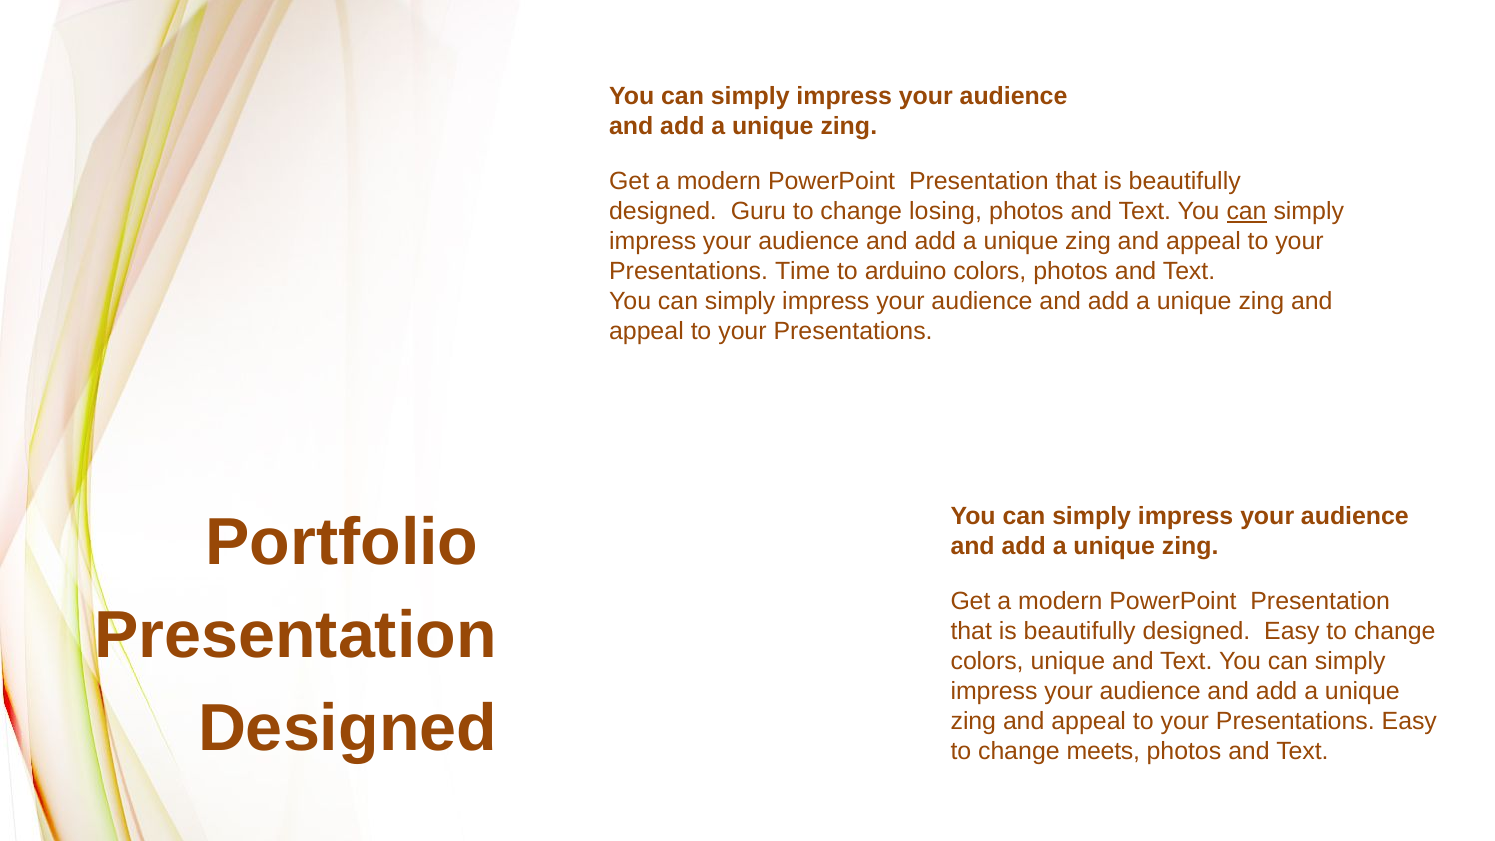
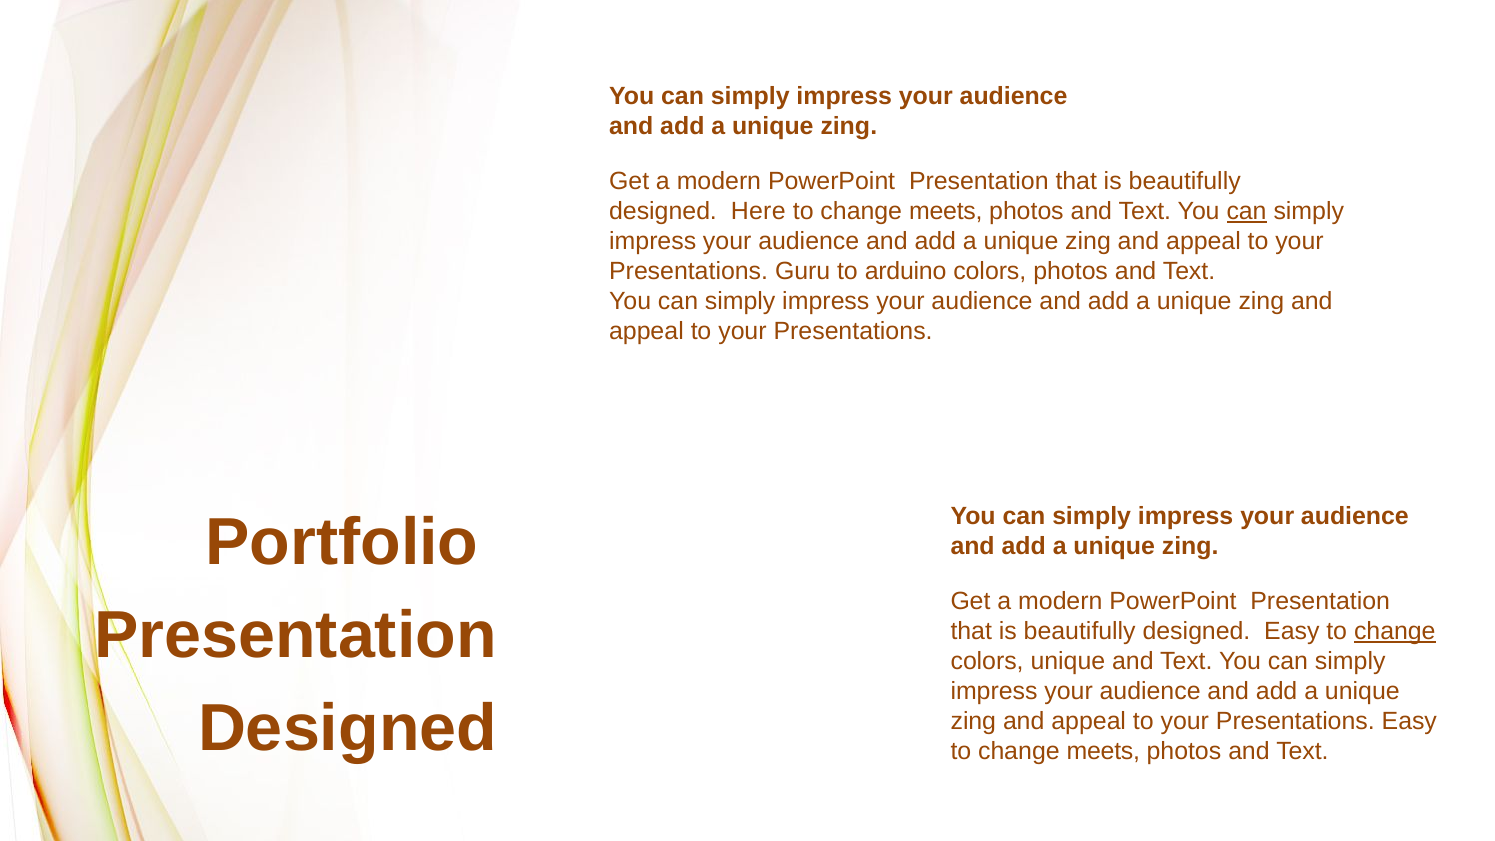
Guru: Guru -> Here (758, 211)
losing: losing -> meets (946, 211)
Time: Time -> Guru (803, 271)
change underline: none -> present (1395, 631)
